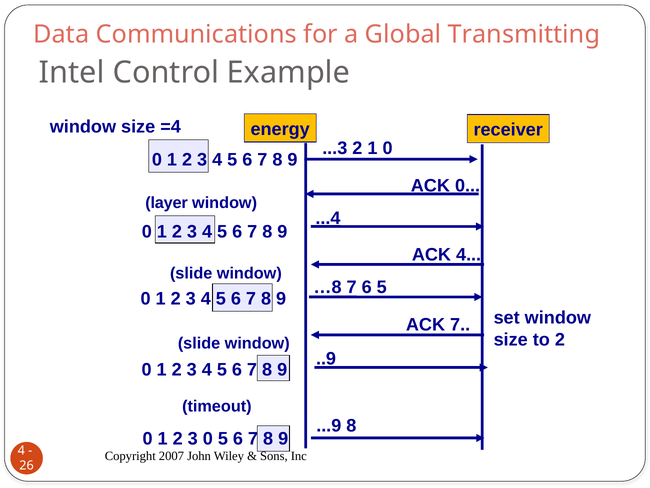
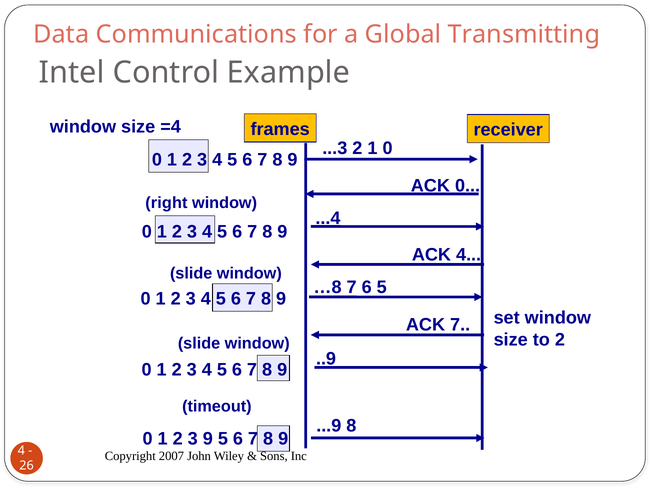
energy: energy -> frames (280, 129)
layer: layer -> right (166, 203)
3 0: 0 -> 9 (208, 438)
